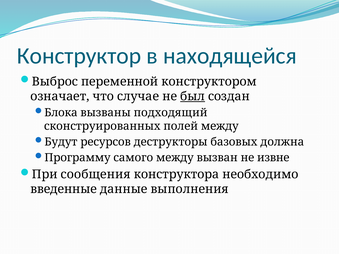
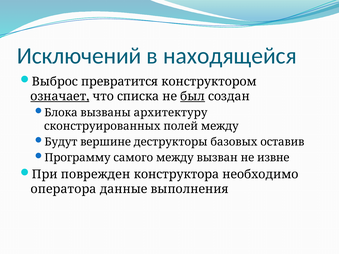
Конструктор: Конструктор -> Исключений (79, 56)
переменной: переменной -> превратится (120, 82)
означает underline: none -> present (60, 96)
случае: случае -> списка (138, 96)
подходящий: подходящий -> архитектуру (171, 113)
ресурсов: ресурсов -> вершине (106, 142)
должна: должна -> оставив (282, 142)
сообщения: сообщения -> поврежден (96, 175)
введенные: введенные -> оператора (64, 189)
